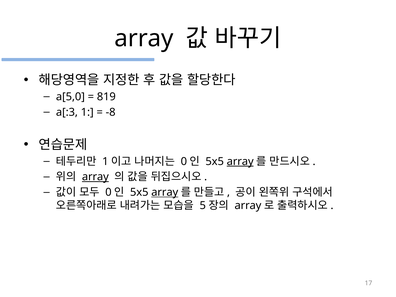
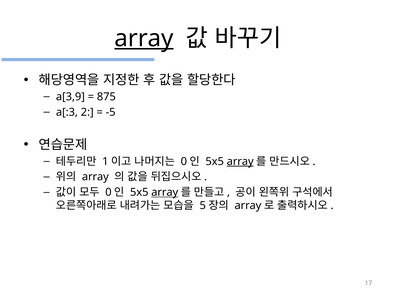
array underline: none -> present (144, 38)
a[5,0: a[5,0 -> a[3,9 (70, 97)
819: 819 -> 875 (106, 97)
a[:3 1: 1 -> 2 (87, 112)
-8: -8 -> -5 (111, 112)
array underline: present -> none (95, 177)
